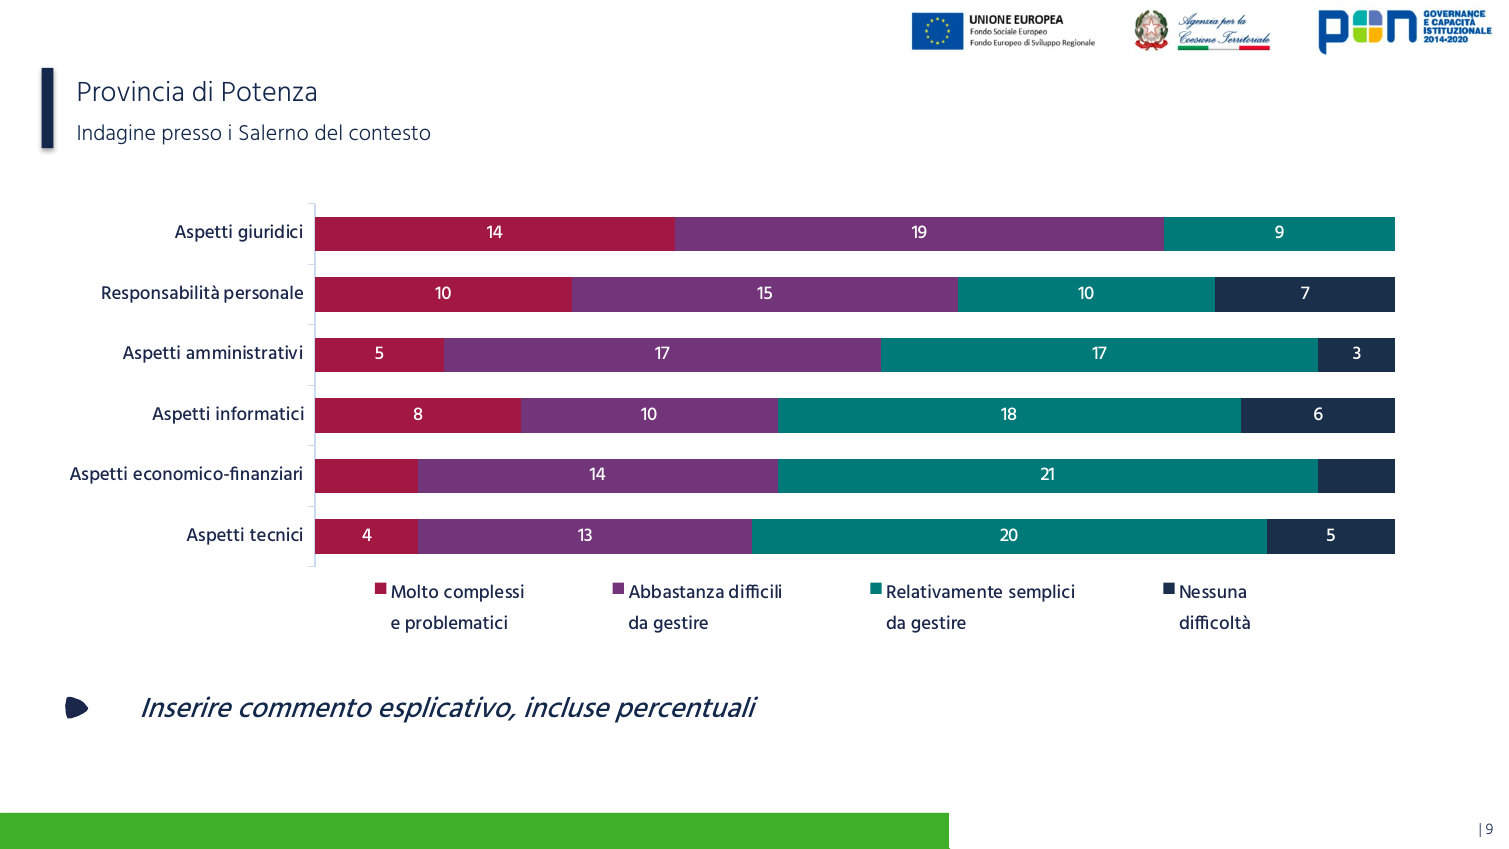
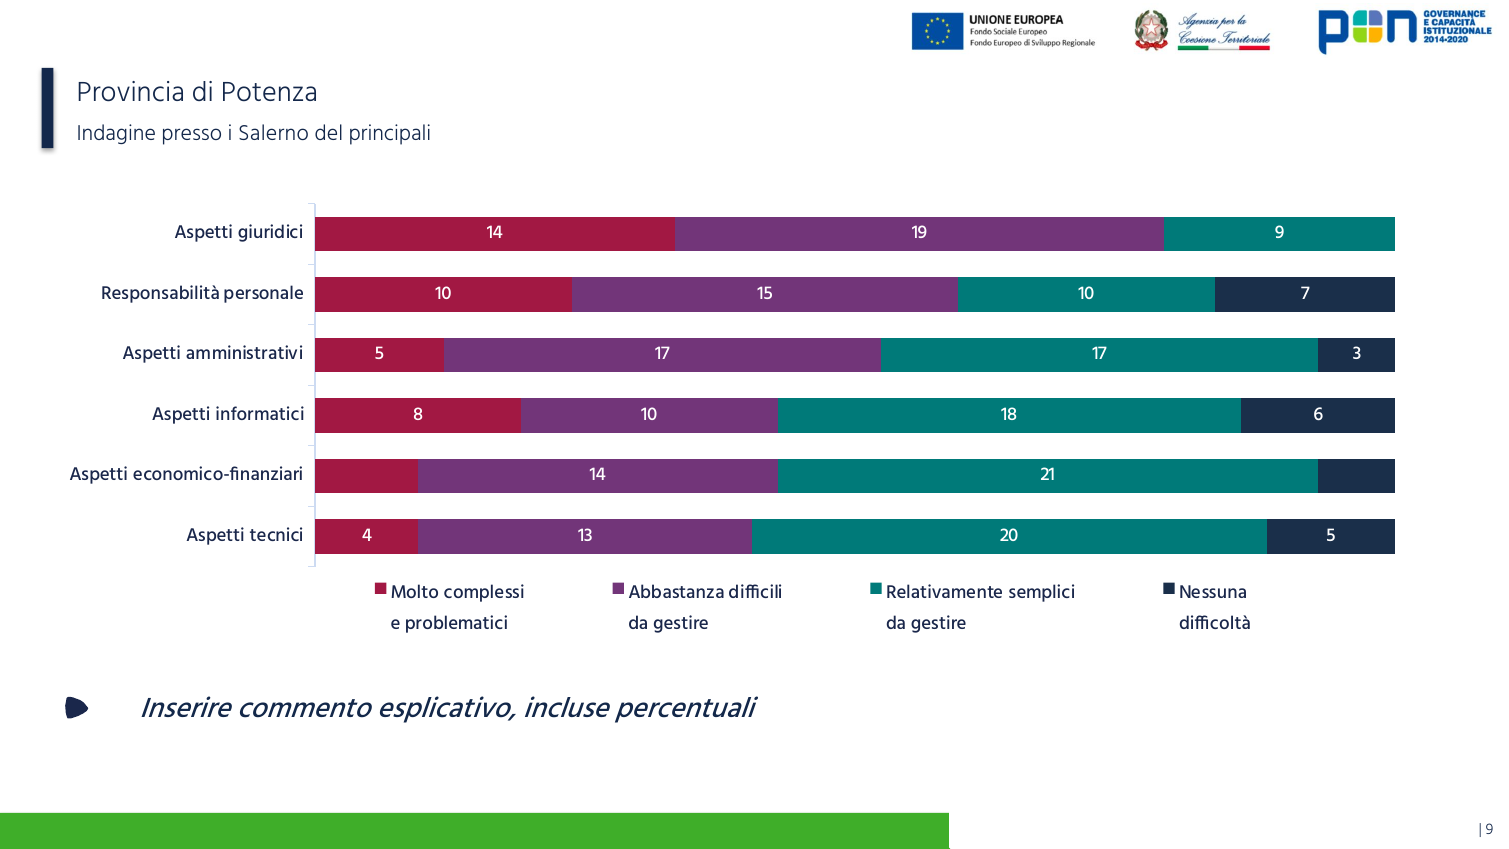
contesto: contesto -> principali (390, 133)
